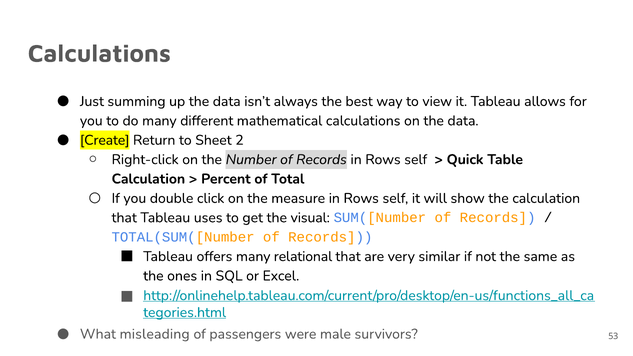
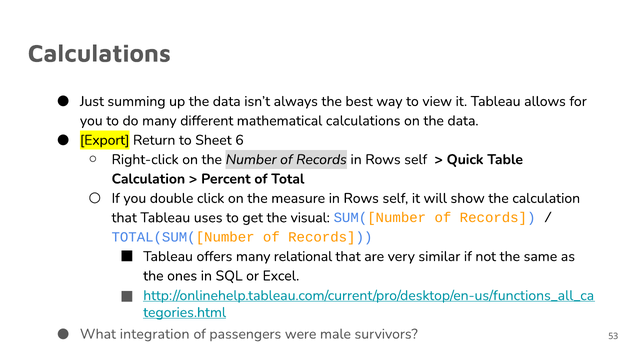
Create: Create -> Export (105, 140)
2: 2 -> 6 (239, 140)
misleading: misleading -> integration (155, 334)
